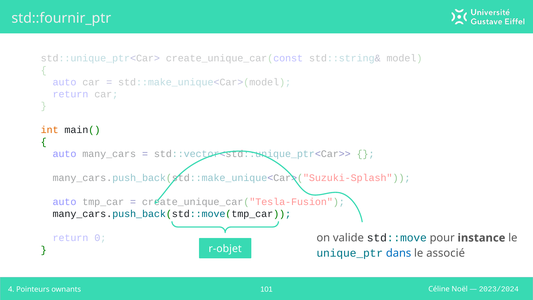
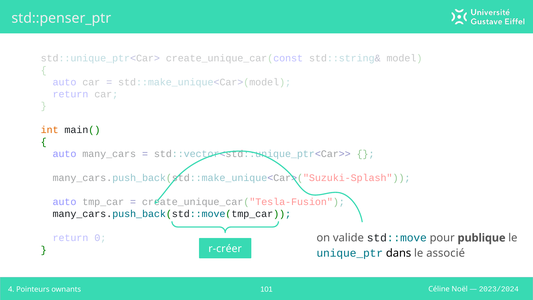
std::fournir_ptr: std::fournir_ptr -> std::penser_ptr (61, 18)
instance: instance -> publique (482, 238)
r-objet: r-objet -> r-créer (225, 249)
dans colour: blue -> black (399, 253)
